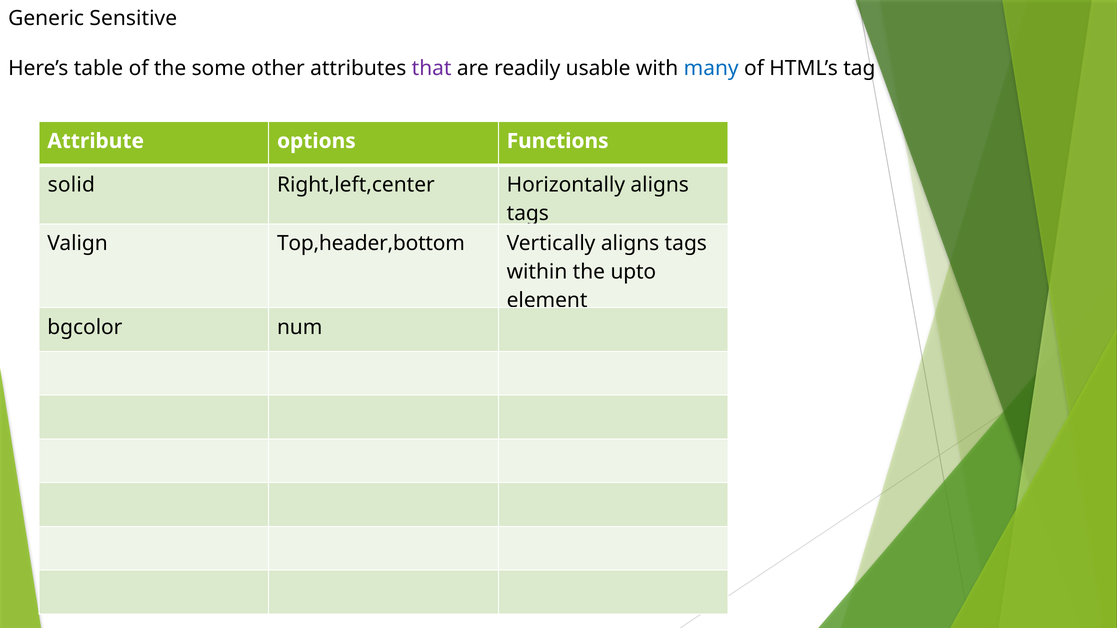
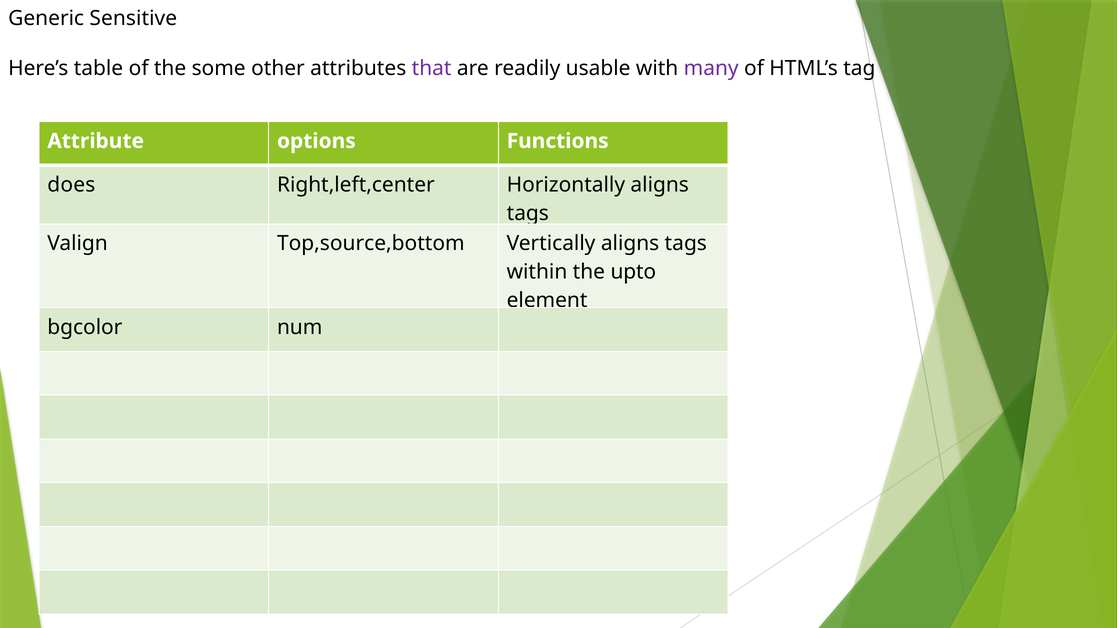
many colour: blue -> purple (711, 68)
solid: solid -> does (71, 185)
Top,header,bottom: Top,header,bottom -> Top,source,bottom (371, 244)
